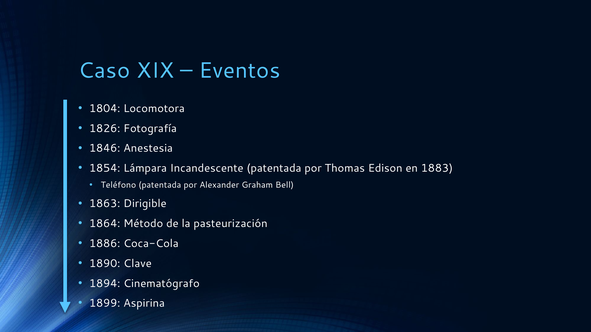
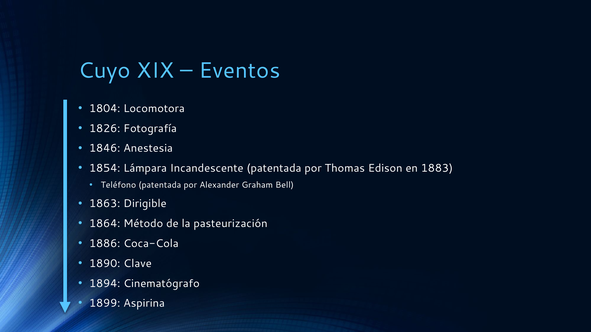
Caso: Caso -> Cuyo (104, 71)
